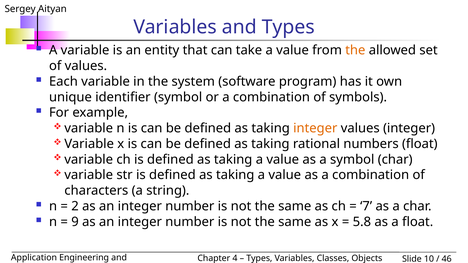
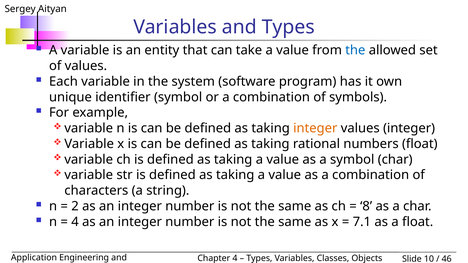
the colour: orange -> blue (355, 50)
7: 7 -> 8 (366, 206)
9: 9 -> 4 (75, 222)
5.8: 5.8 -> 7.1 (362, 222)
